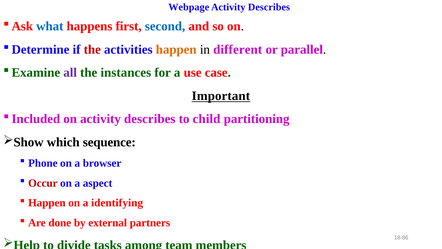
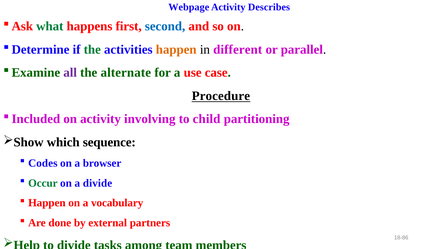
what colour: blue -> green (50, 26)
the colour: red -> green (92, 49)
instances: instances -> alternate (126, 73)
Important: Important -> Procedure (221, 96)
on activity describes: describes -> involving (150, 119)
Phone: Phone -> Codes (43, 163)
Occur colour: red -> green (43, 183)
a aspect: aspect -> divide (98, 183)
identifying: identifying -> vocabulary (117, 203)
